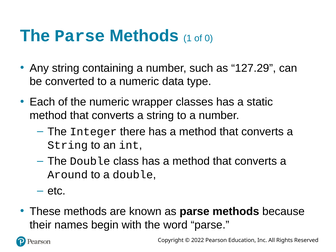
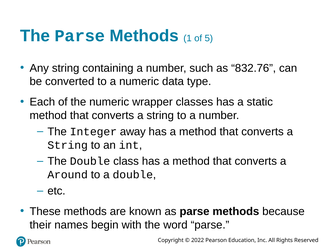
0: 0 -> 5 (209, 38)
127.29: 127.29 -> 832.76 (254, 68)
there: there -> away (133, 132)
